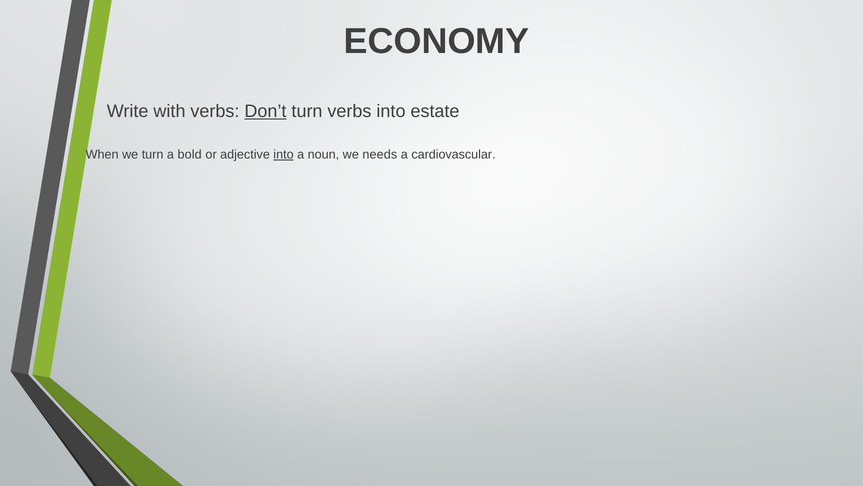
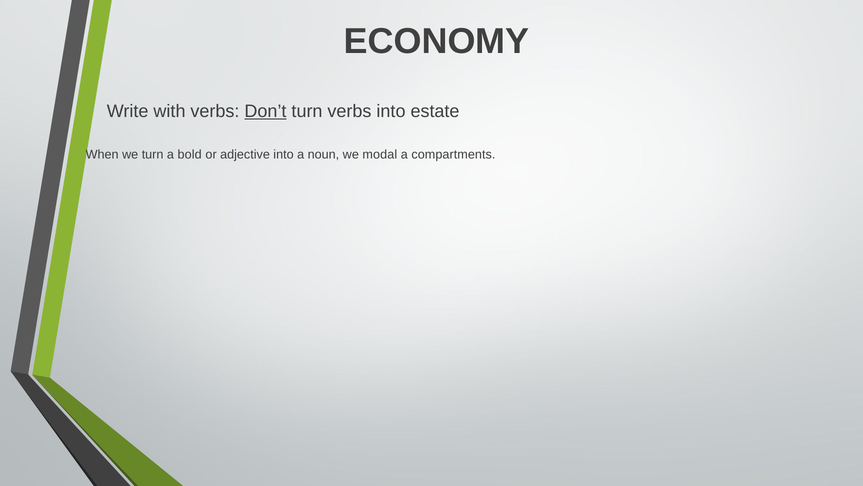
into underline: present -> none (284, 154)
needs: needs -> modal (380, 154)
cardiovascular: cardiovascular -> compartments (453, 154)
